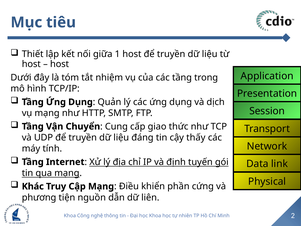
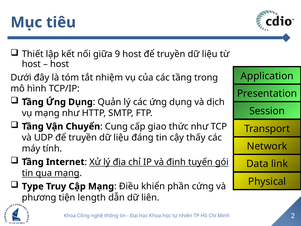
1: 1 -> 9 (117, 54)
Khác: Khác -> Type (33, 186)
nguồn: nguồn -> length (92, 197)
